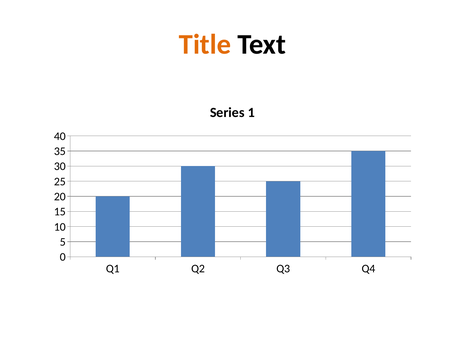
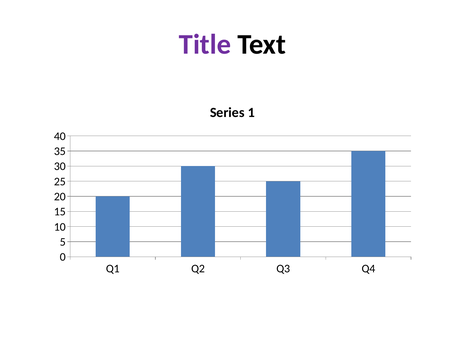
Title colour: orange -> purple (205, 45)
